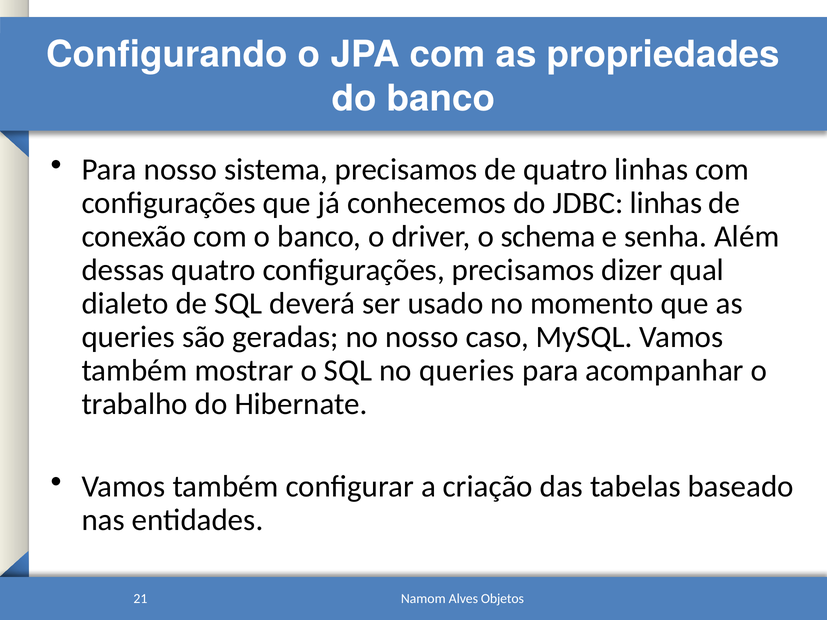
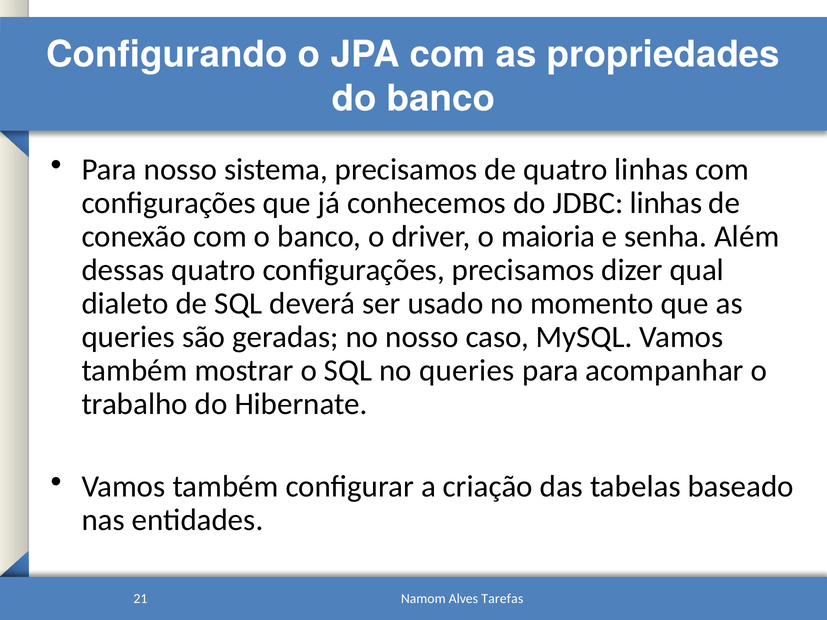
schema: schema -> maioria (548, 237)
Objetos: Objetos -> Tarefas (502, 599)
